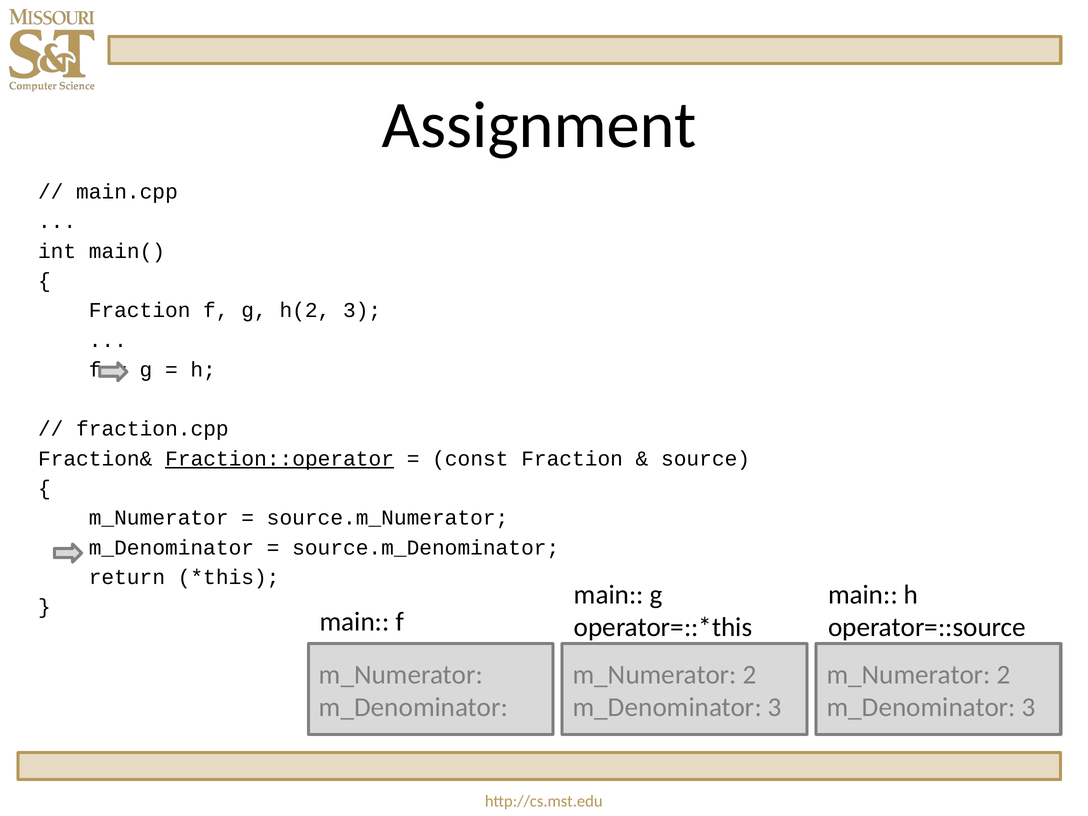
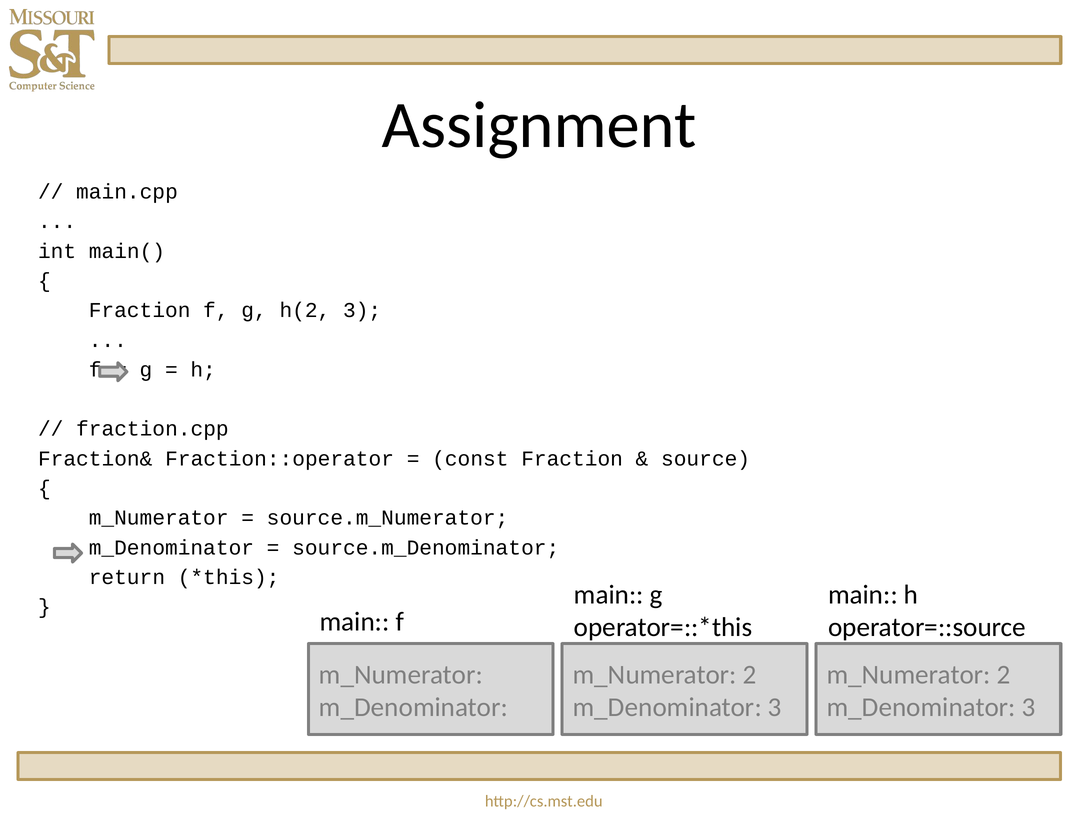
Fraction::operator underline: present -> none (280, 459)
